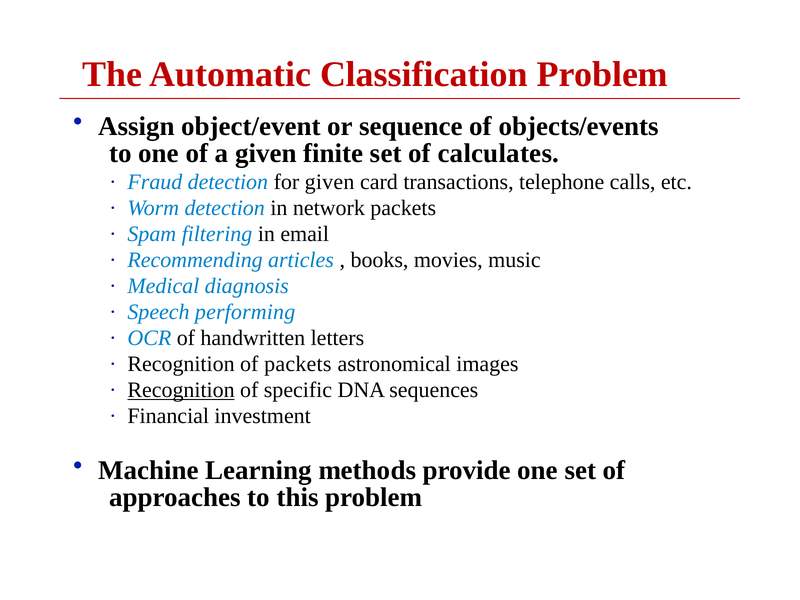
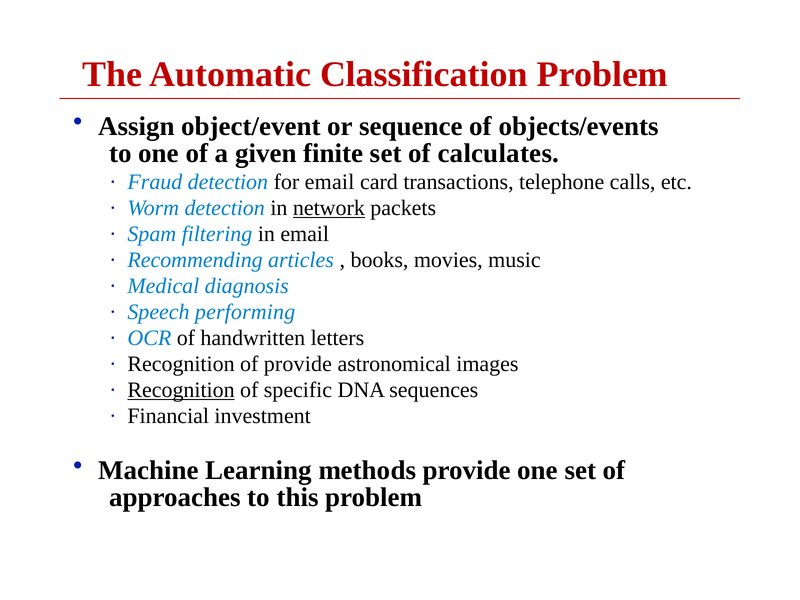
for given: given -> email (330, 182)
network underline: none -> present (329, 208)
of packets: packets -> provide (298, 364)
